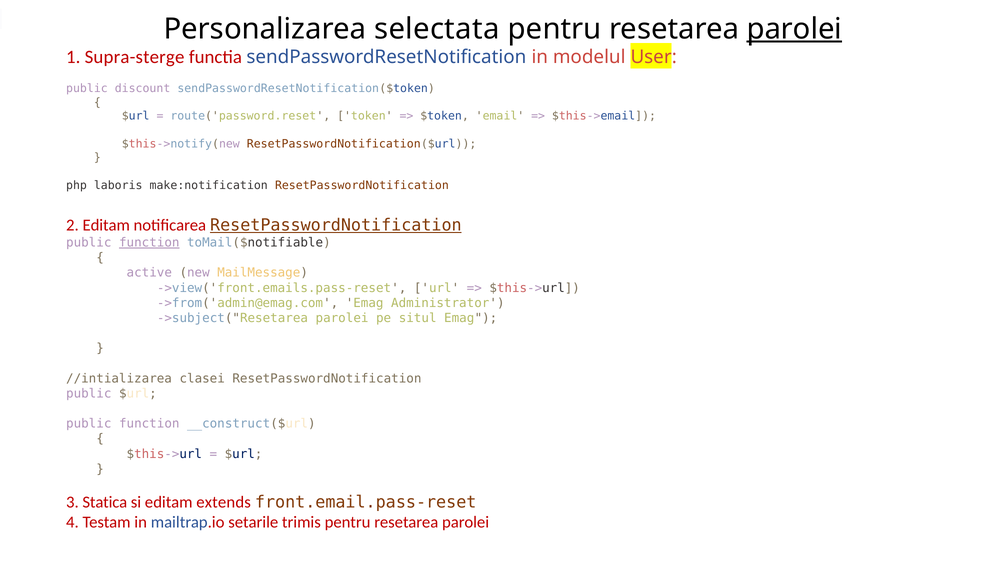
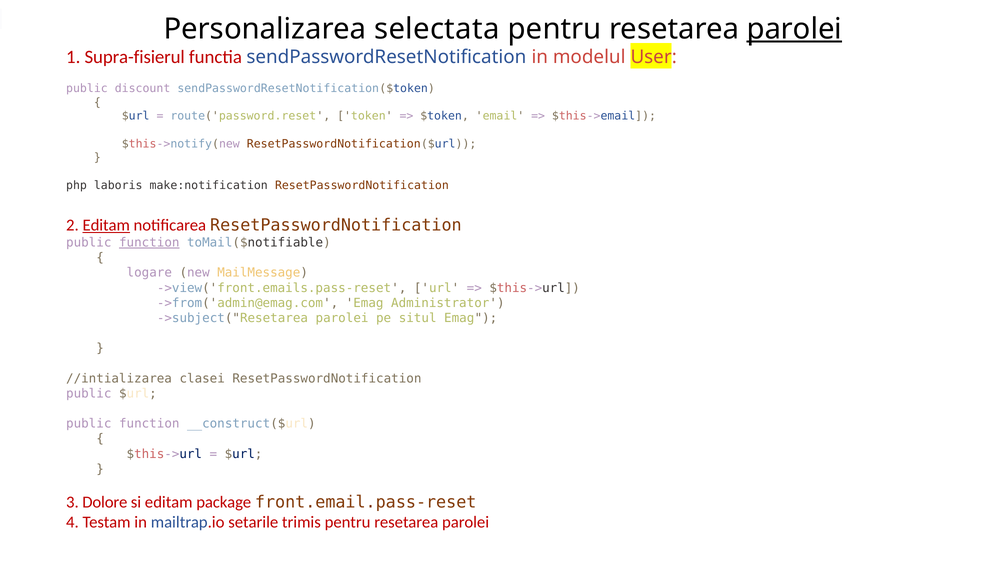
Supra-sterge: Supra-sterge -> Supra-fisierul (135, 57)
Editam underline: none -> present (106, 225)
ResetPasswordNotification underline: present -> none (336, 225)
active: active -> logare (149, 273)
Statica: Statica -> Dolore (105, 502)
extends: extends -> package (224, 502)
